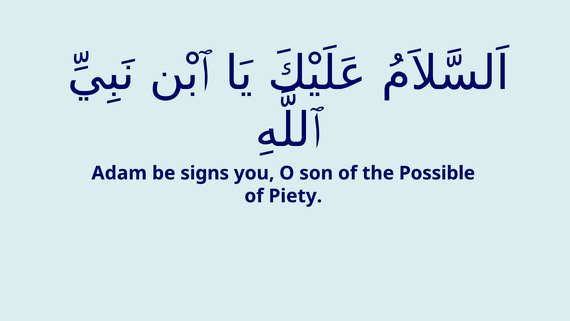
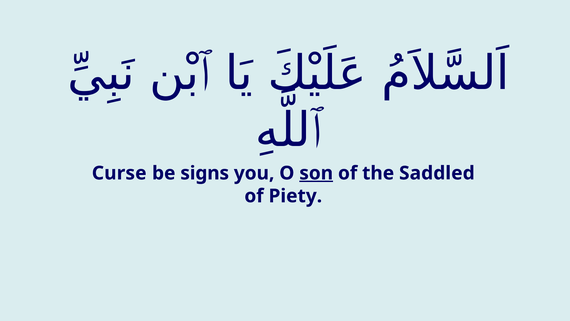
Adam: Adam -> Curse (119, 173)
son underline: none -> present (316, 173)
Possible: Possible -> Saddled (437, 173)
